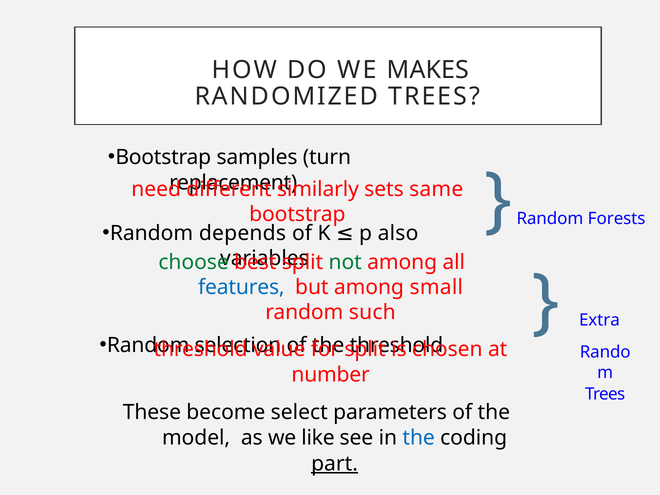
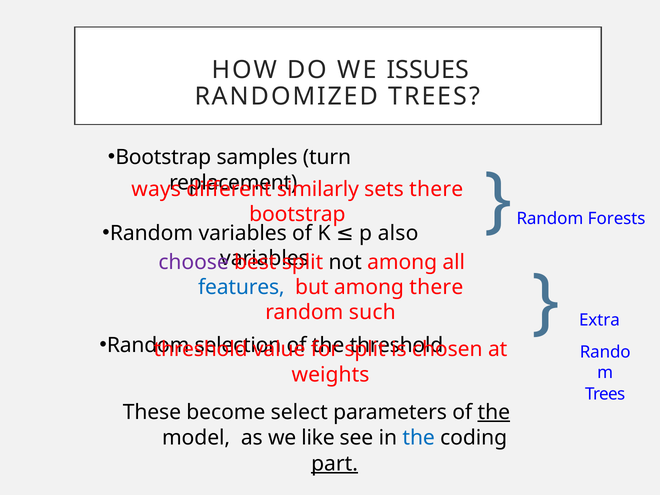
MAKES: MAKES -> ISSUES (428, 70)
need: need -> ways (156, 189)
sets same: same -> there (436, 189)
Random depends: depends -> variables (243, 233)
choose colour: green -> purple (194, 262)
not colour: green -> black (345, 262)
among small: small -> there (436, 287)
number: number -> weights (330, 375)
the underline: none -> present (494, 412)
